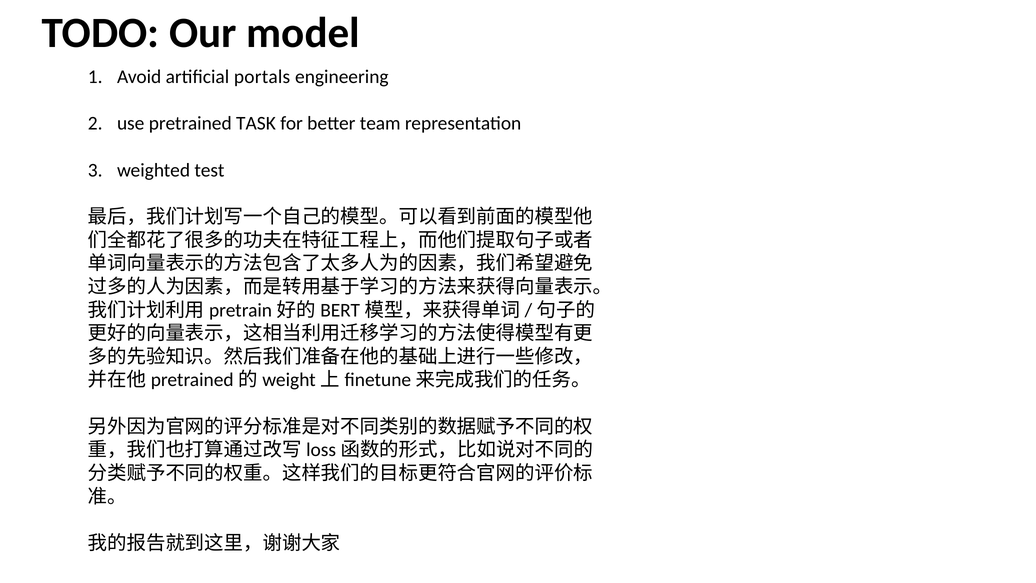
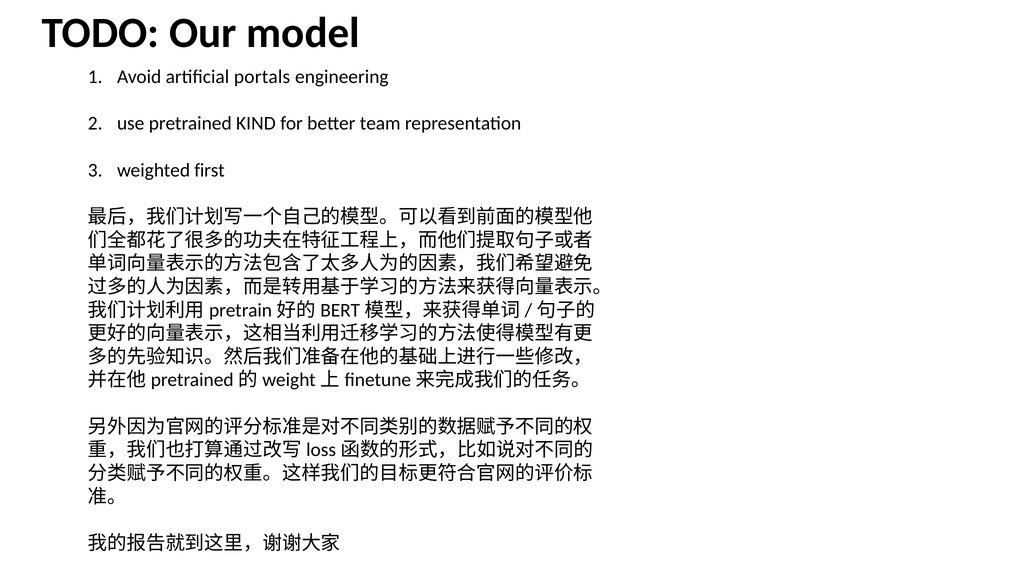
TASK: TASK -> KIND (256, 123)
test: test -> first (209, 170)
